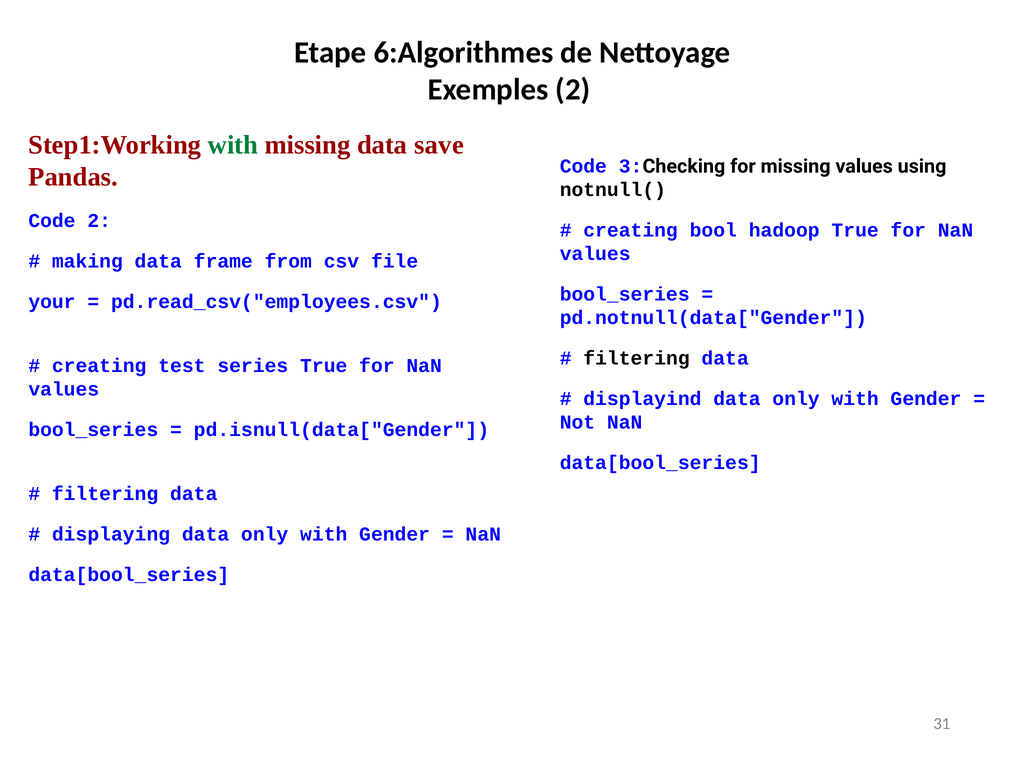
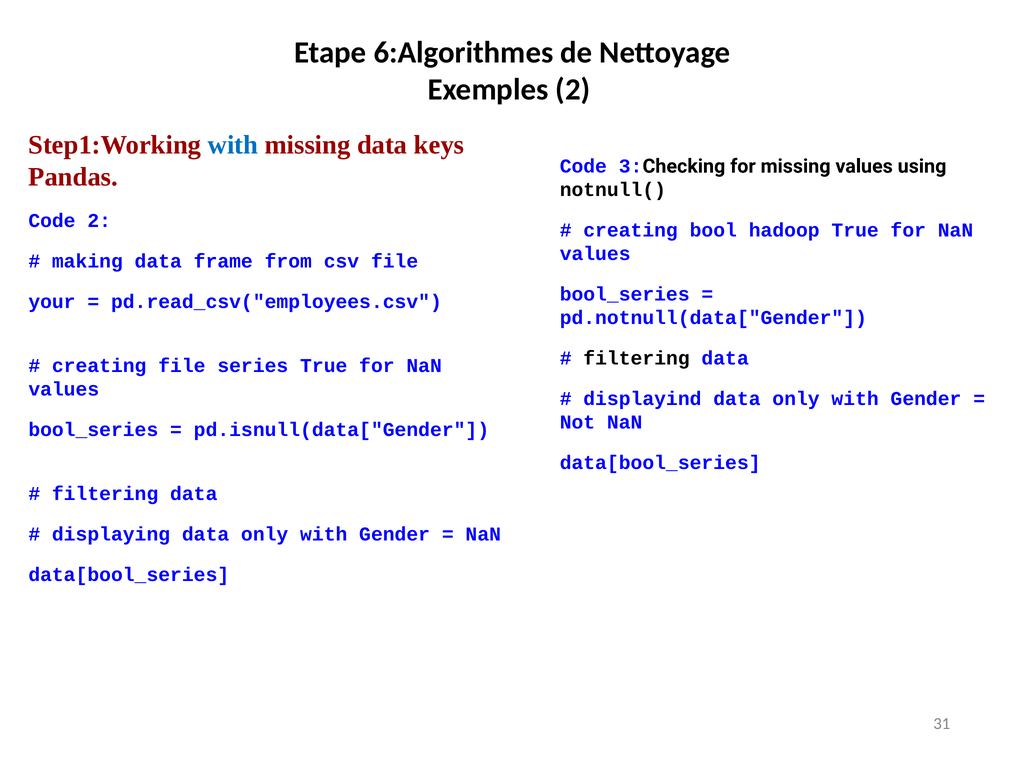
with colour: green -> blue (233, 145)
save: save -> keys (439, 145)
creating test: test -> file (182, 366)
